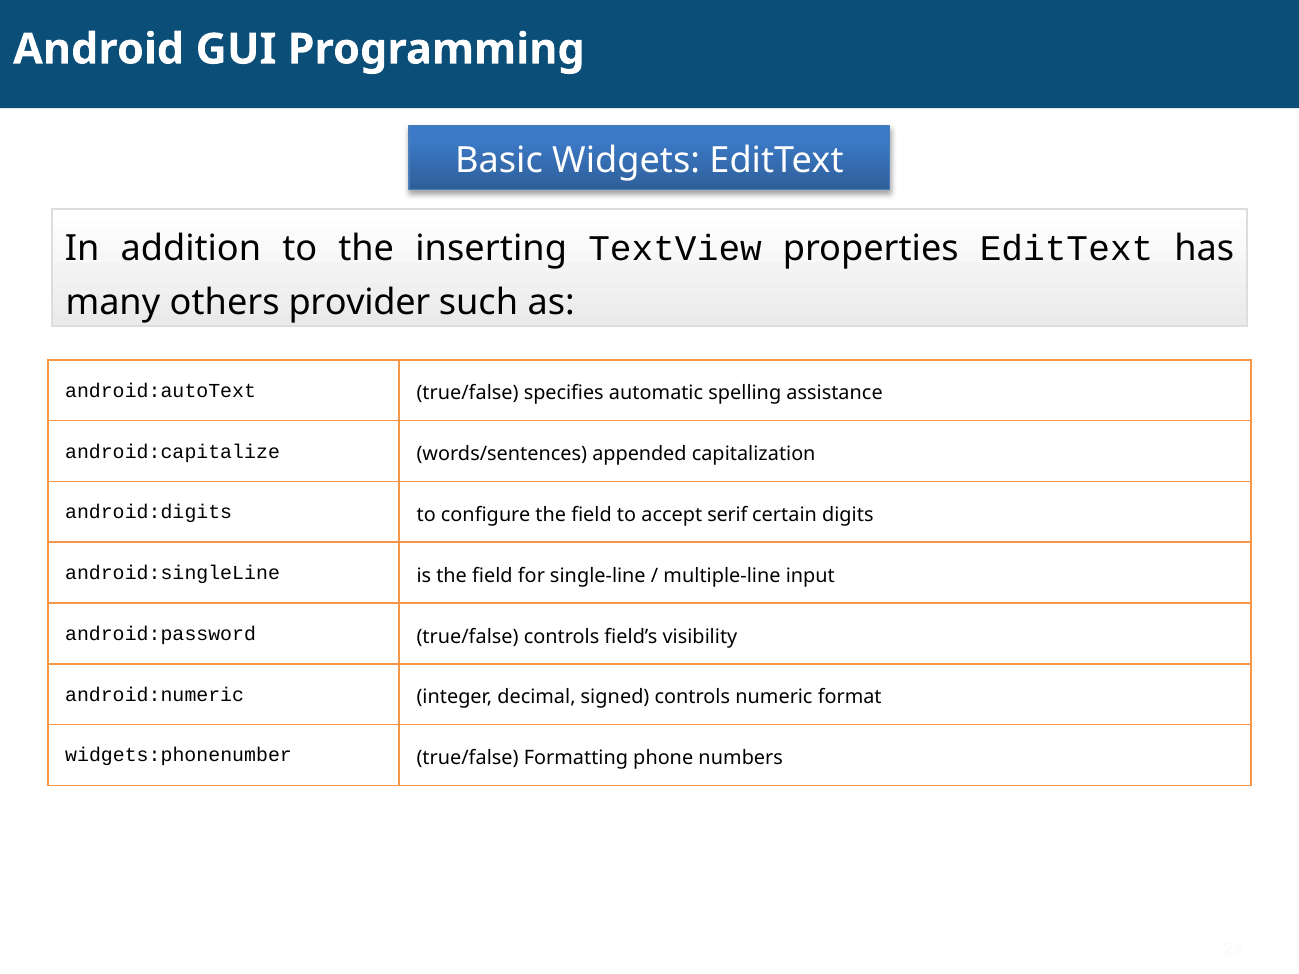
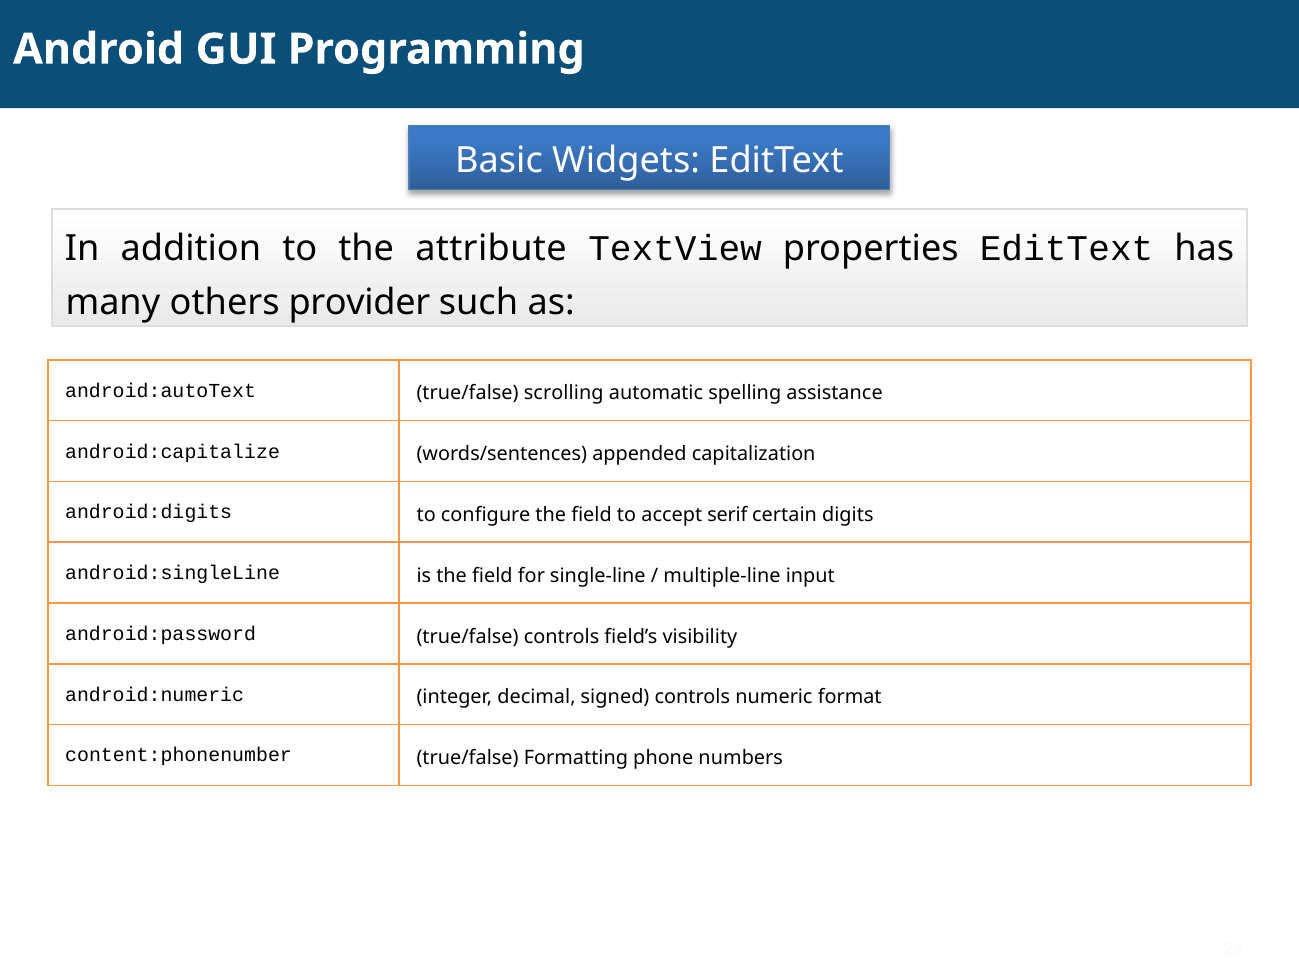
inserting: inserting -> attribute (491, 248)
specifies: specifies -> scrolling (564, 393)
widgets:phonenumber: widgets:phonenumber -> content:phonenumber (178, 756)
